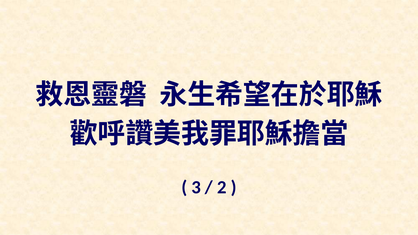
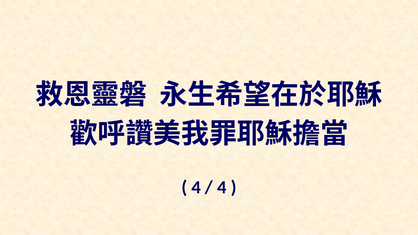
3: 3 -> 4 (196, 187)
2: 2 -> 4 (222, 187)
